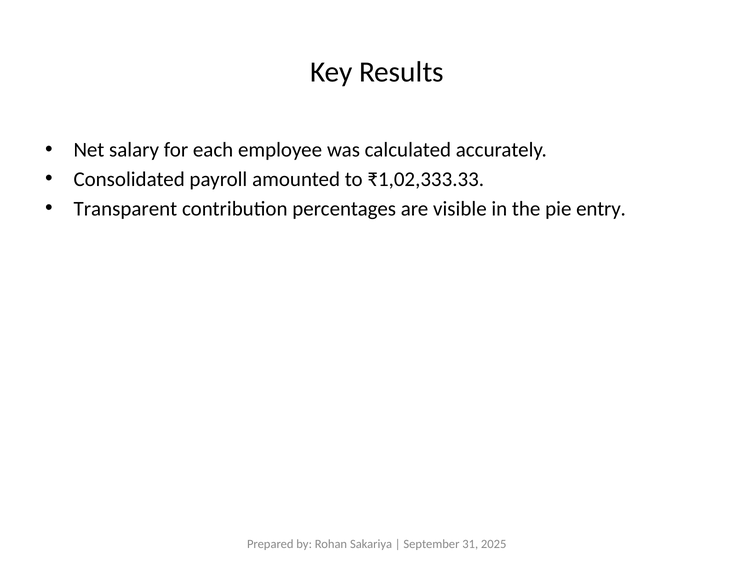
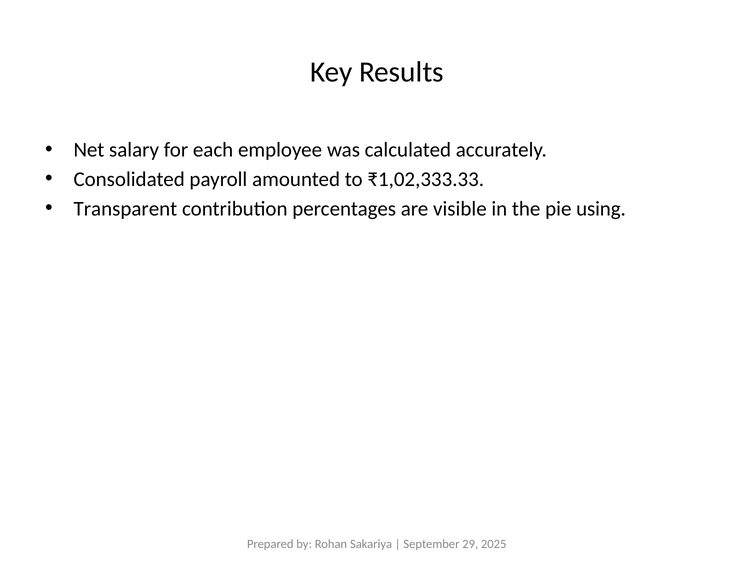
entry: entry -> using (601, 208)
31: 31 -> 29 (470, 544)
